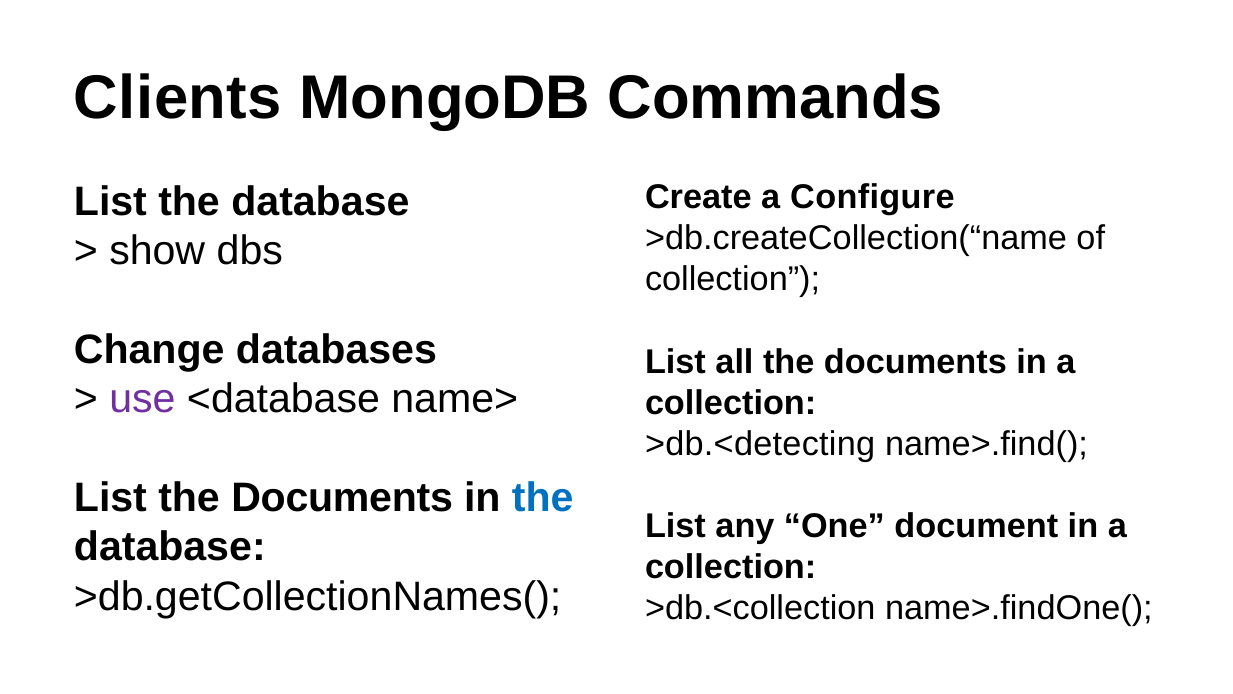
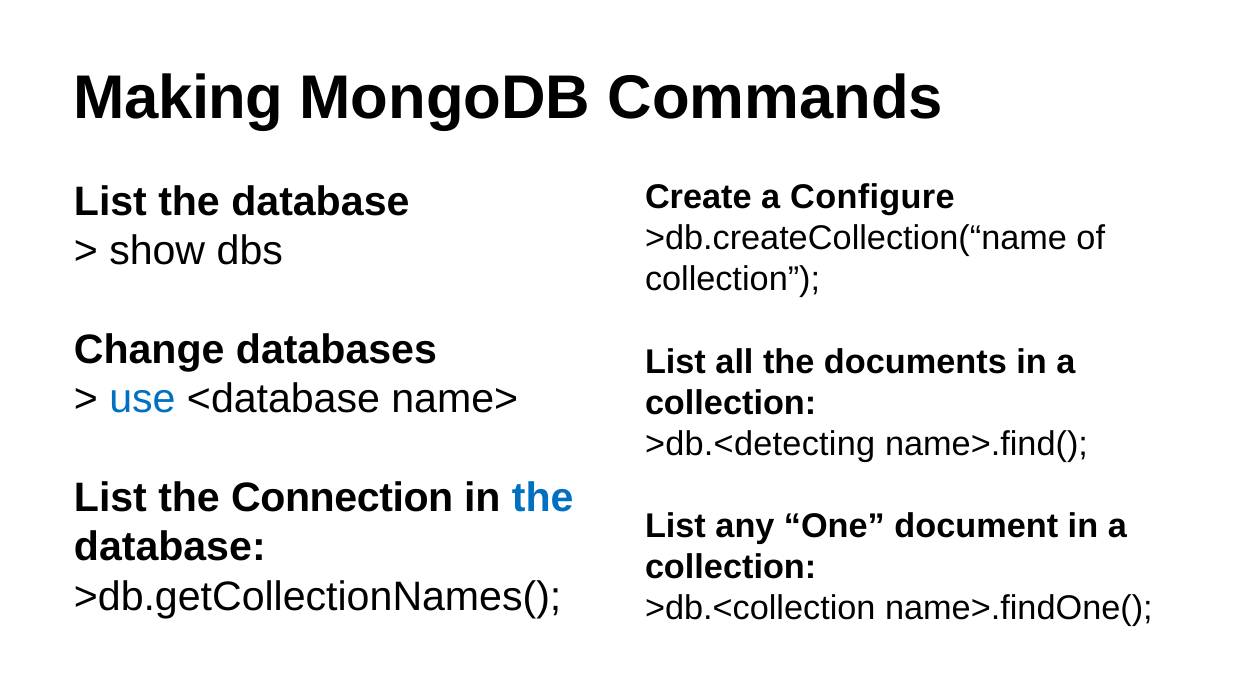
Clients: Clients -> Making (179, 98)
use colour: purple -> blue (142, 399)
List the Documents: Documents -> Connection (342, 498)
